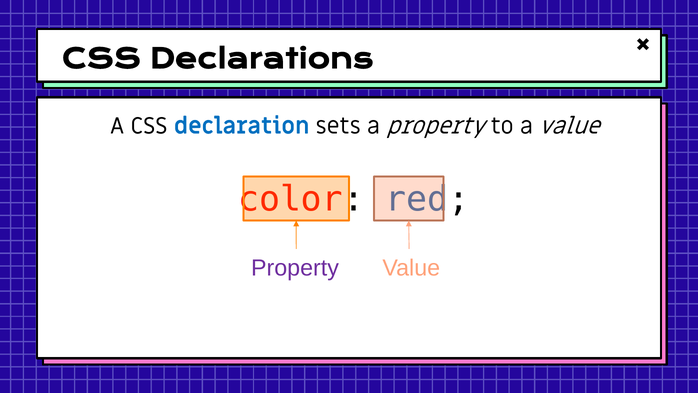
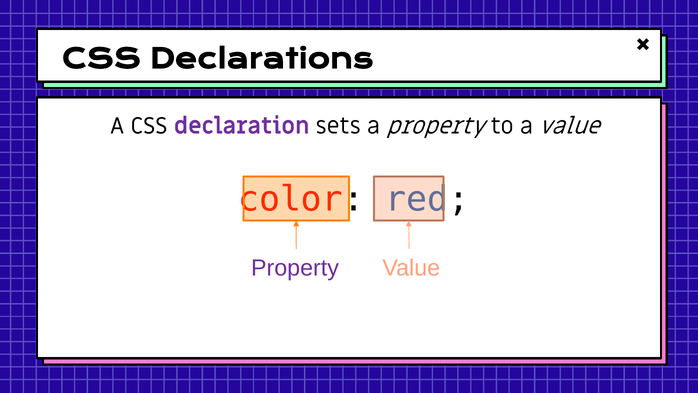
declaration colour: blue -> purple (242, 126)
